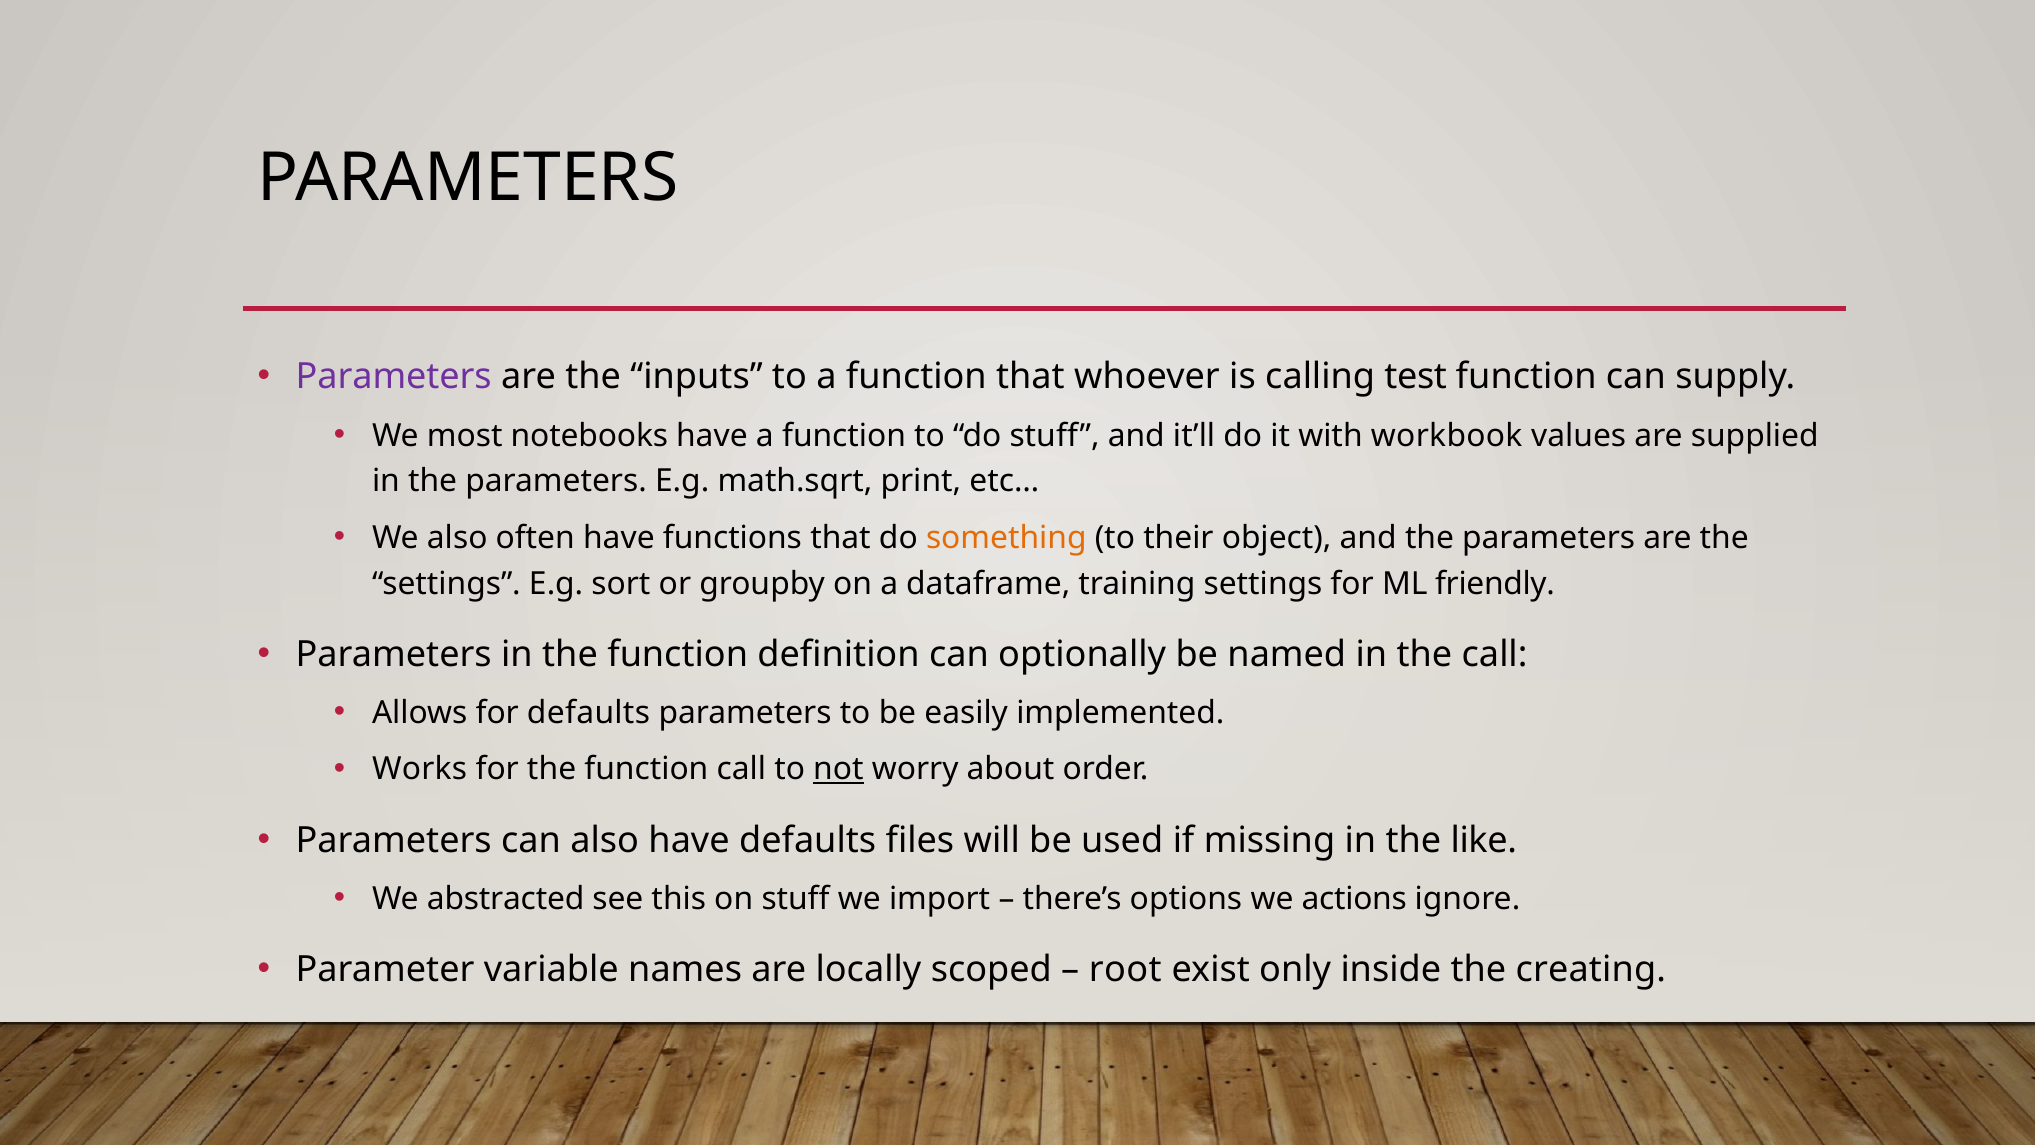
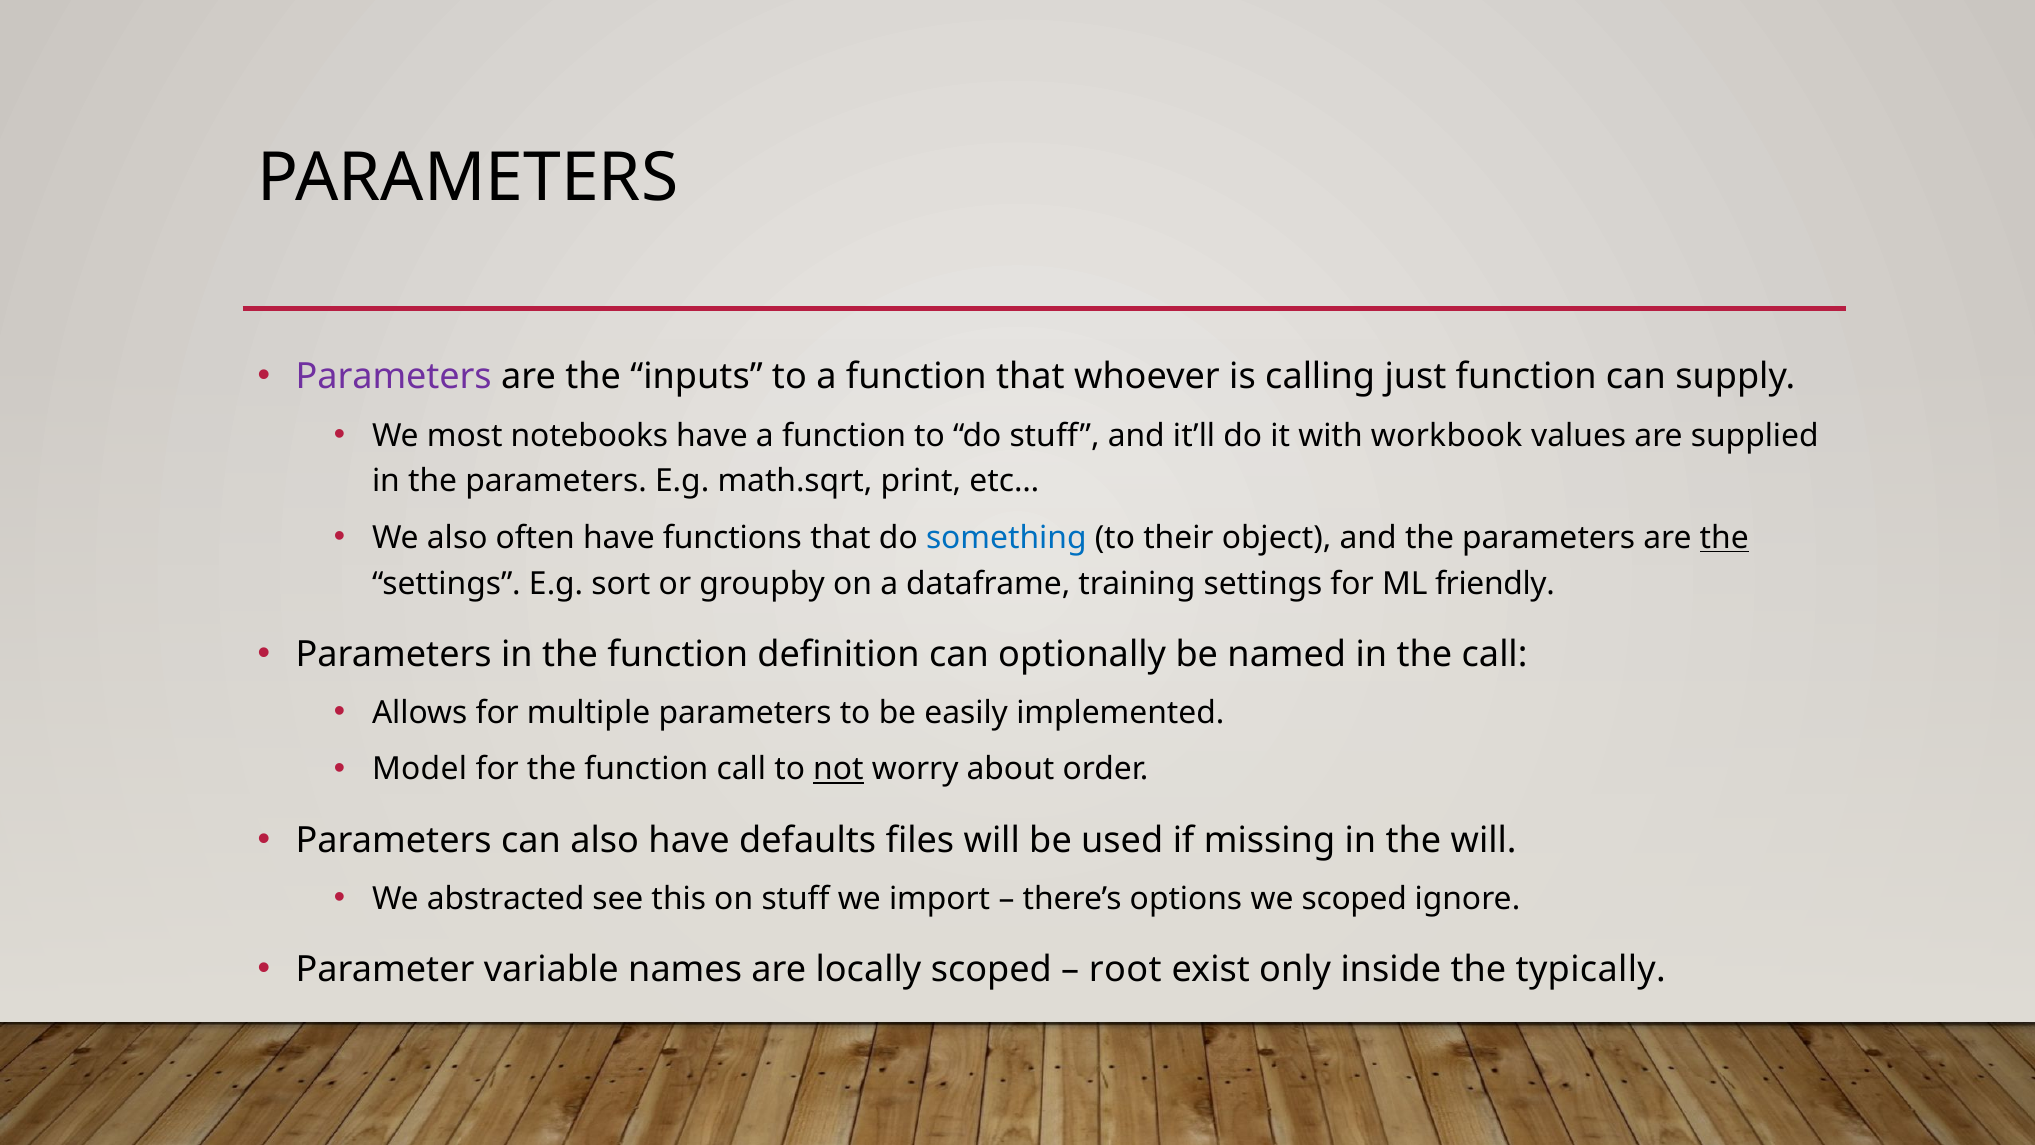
test: test -> just (1415, 377)
something colour: orange -> blue (1006, 538)
the underline: none -> present (1724, 538)
for defaults: defaults -> multiple (589, 713)
Works: Works -> Model (420, 769)
the like: like -> will (1484, 840)
we actions: actions -> scoped (1354, 899)
creating: creating -> typically (1591, 970)
